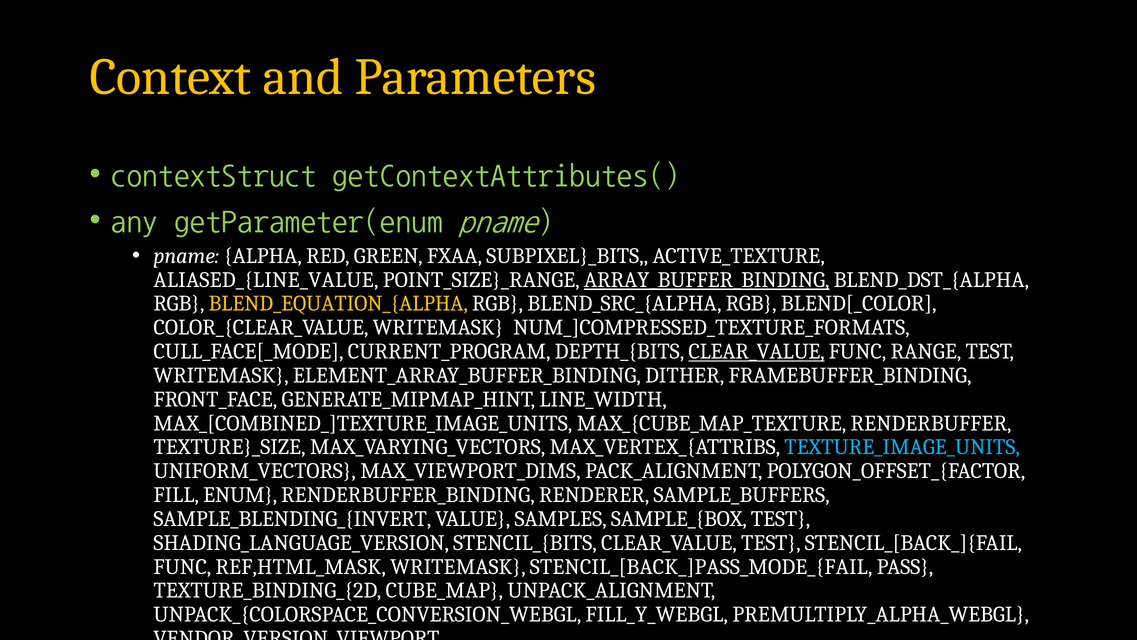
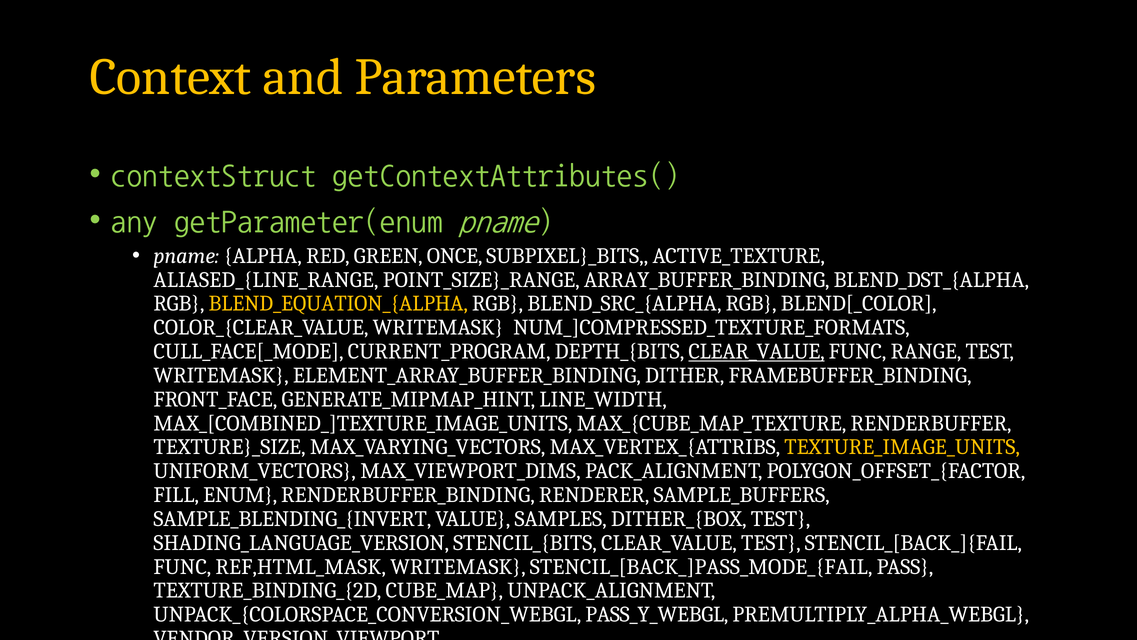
FXAA: FXAA -> ONCE (455, 256)
ALIASED_{LINE_VALUE: ALIASED_{LINE_VALUE -> ALIASED_{LINE_RANGE (266, 280)
ARRAY_BUFFER_BINDING underline: present -> none (707, 280)
TEXTURE_IMAGE_UNITS colour: light blue -> yellow (902, 447)
SAMPLE_{BOX: SAMPLE_{BOX -> DITHER_{BOX (679, 519)
FILL_Y_WEBGL: FILL_Y_WEBGL -> PASS_Y_WEBGL (657, 614)
